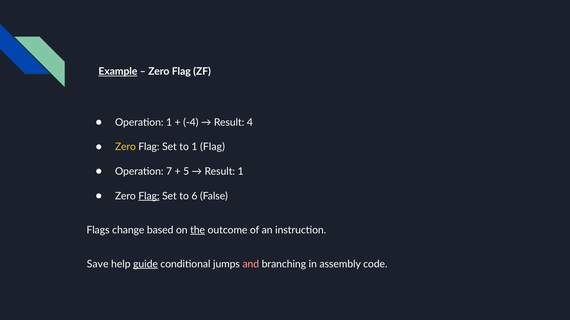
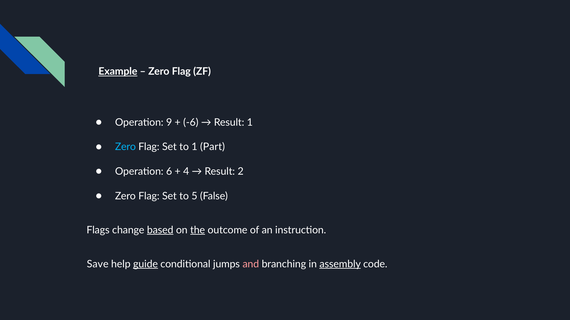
Operation 1: 1 -> 9 (169, 123)
-4: -4 -> -6 (191, 123)
Result 4: 4 -> 1 (250, 123)
Zero colour: yellow -> light blue (125, 147)
1 Flag: Flag -> Part (213, 147)
7: 7 -> 6 (169, 172)
5: 5 -> 4 (186, 172)
Result 1: 1 -> 2 (241, 172)
Flag underline: present -> none (149, 196)
6: 6 -> 5 (194, 196)
based underline: none -> present (160, 230)
assembly underline: none -> present (340, 265)
